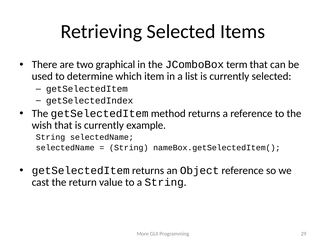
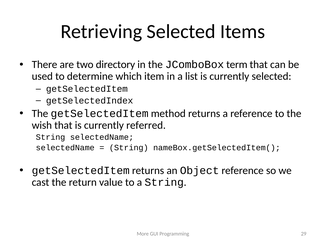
graphical: graphical -> directory (115, 64)
example: example -> referred (146, 125)
